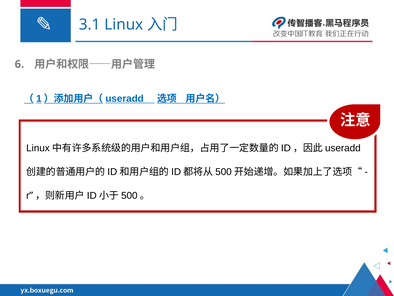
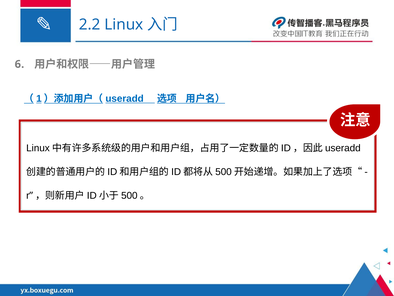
3.1: 3.1 -> 2.2 (90, 24)
